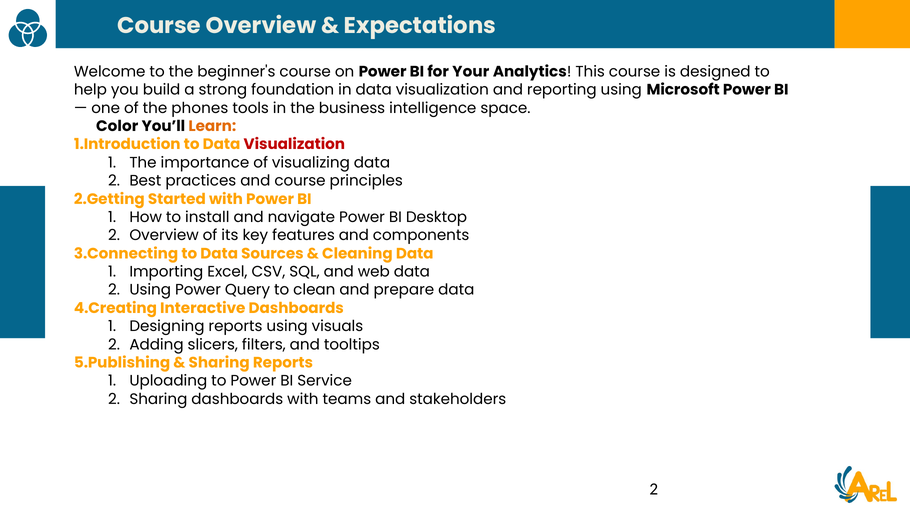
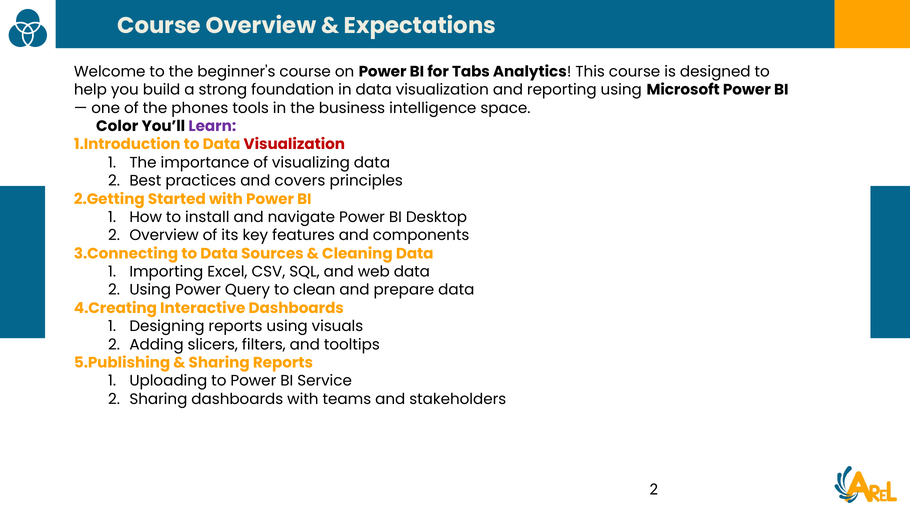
Your: Your -> Tabs (471, 72)
Learn colour: orange -> purple (212, 126)
and course: course -> covers (300, 181)
